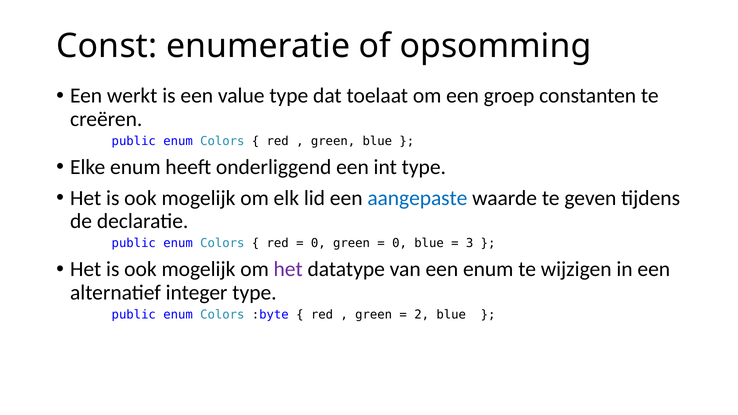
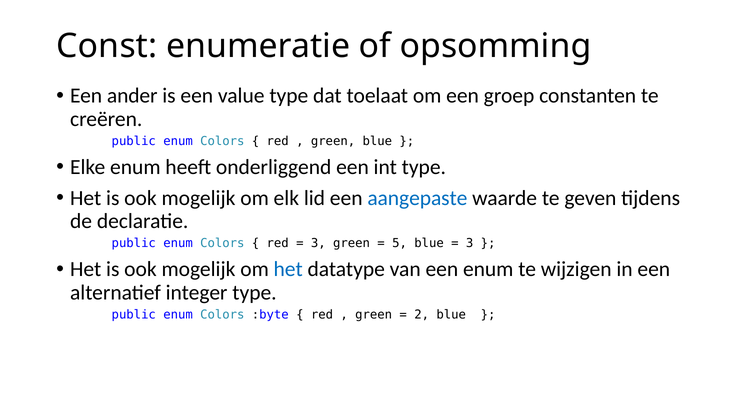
werkt: werkt -> ander (132, 96)
0: 0 -> 3 (318, 243)
0: 0 -> 5 (400, 243)
het colour: purple -> blue (288, 269)
